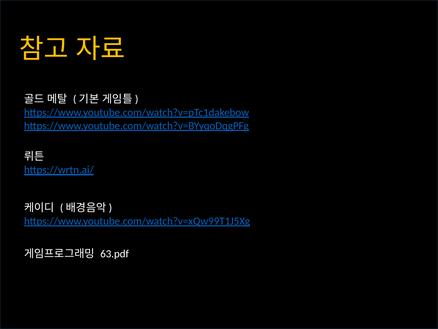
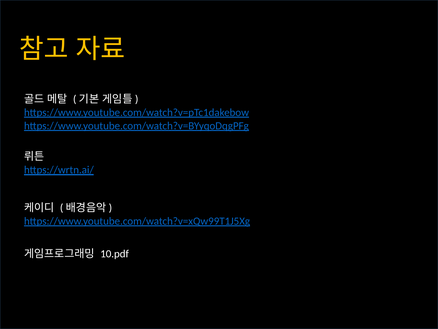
63.pdf: 63.pdf -> 10.pdf (115, 253)
